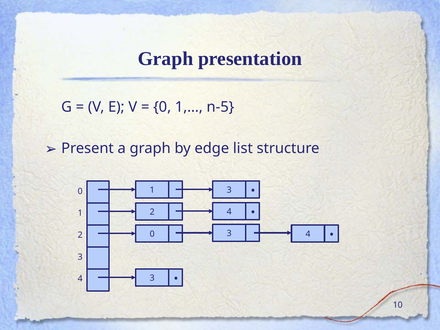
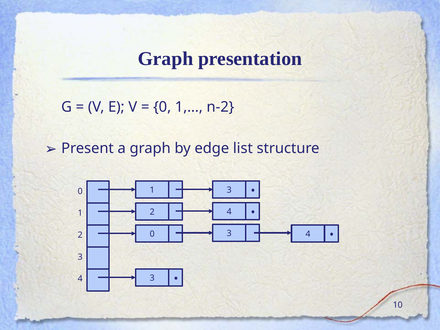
n-5: n-5 -> n-2 (220, 107)
